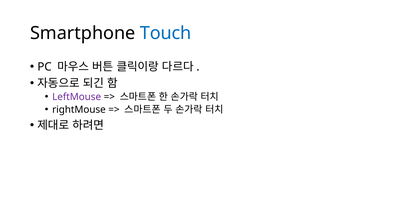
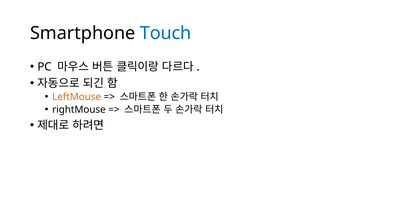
LeftMouse colour: purple -> orange (77, 97)
